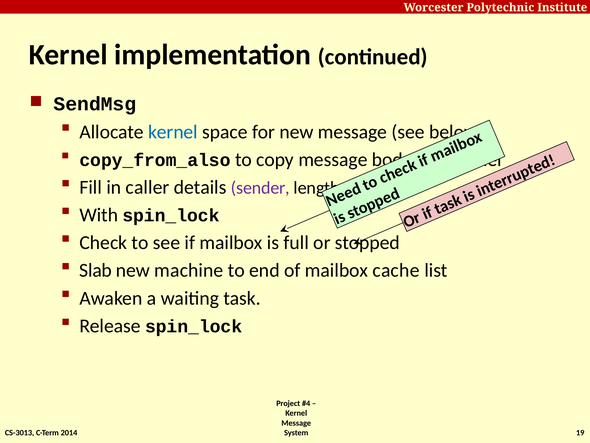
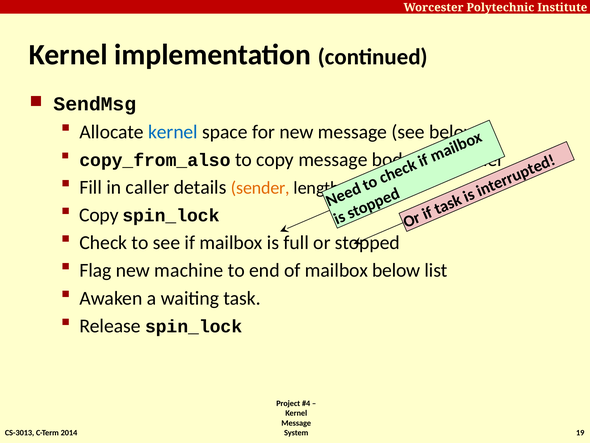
sender colour: purple -> orange (260, 188)
With: With -> Copy (99, 215)
Slab: Slab -> Flag (95, 270)
mailbox cache: cache -> below (396, 270)
